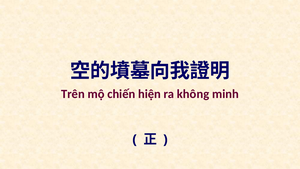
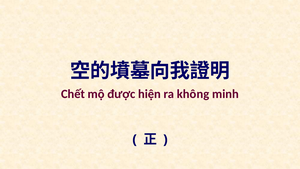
Trên: Trên -> Chết (73, 94)
chiến: chiến -> được (121, 94)
